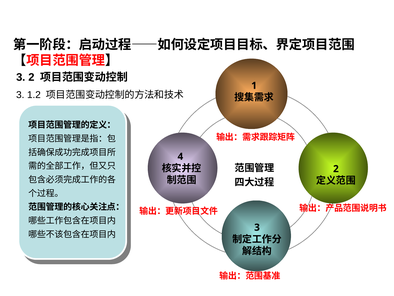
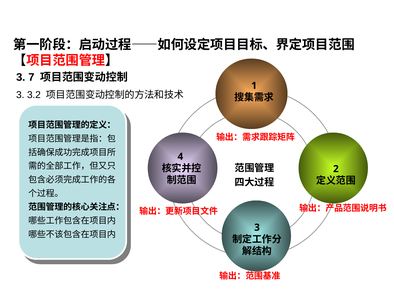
3 2: 2 -> 7 (31, 77)
1.2: 1.2 -> 3.2 (34, 95)
